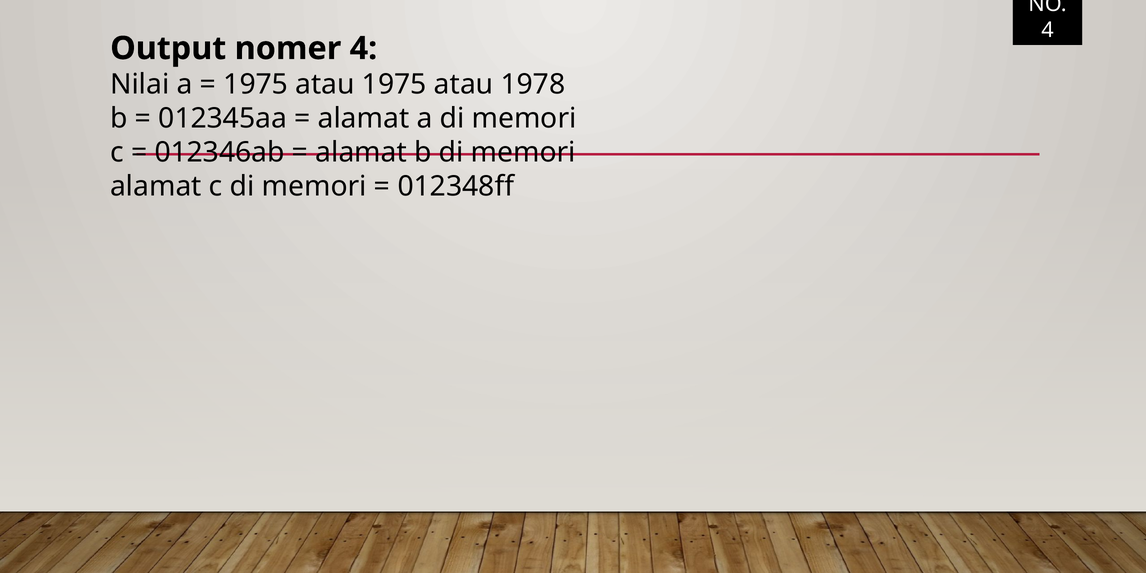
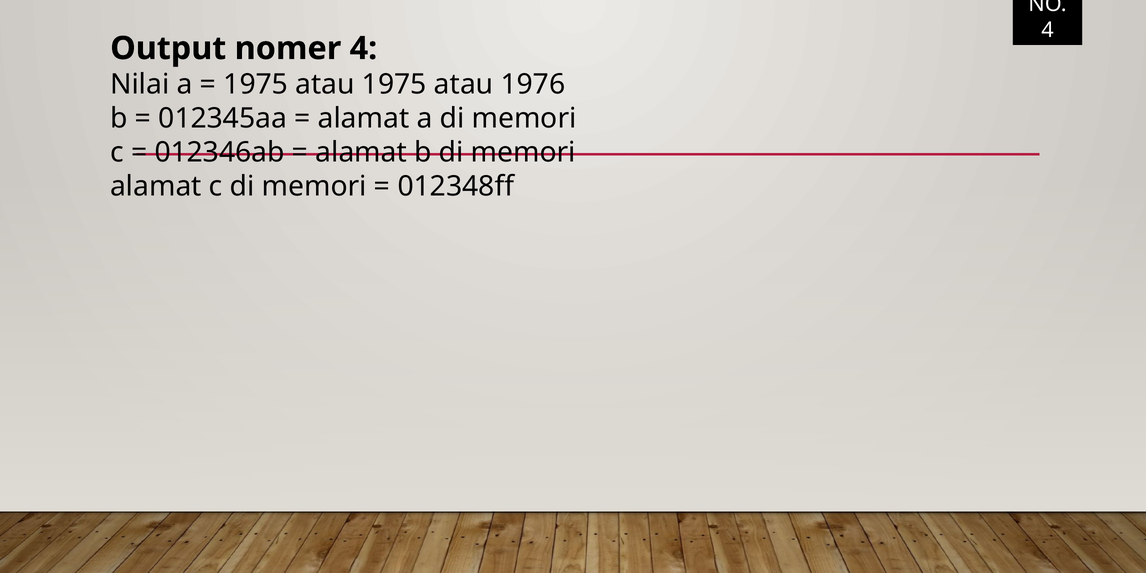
1978: 1978 -> 1976 (533, 85)
